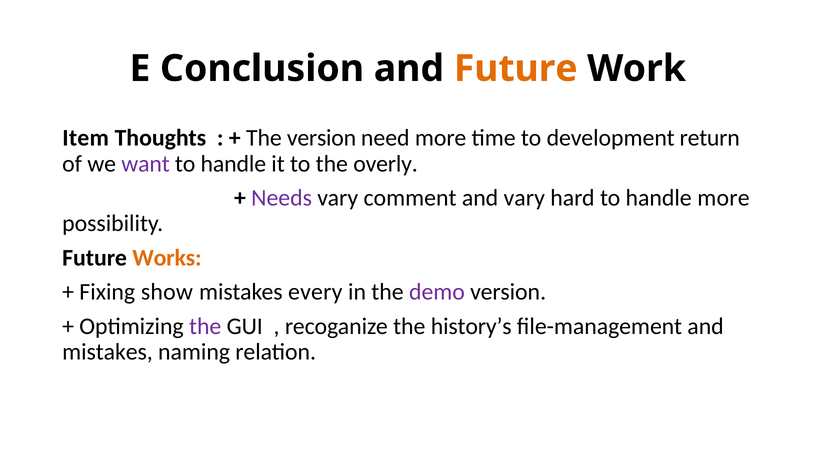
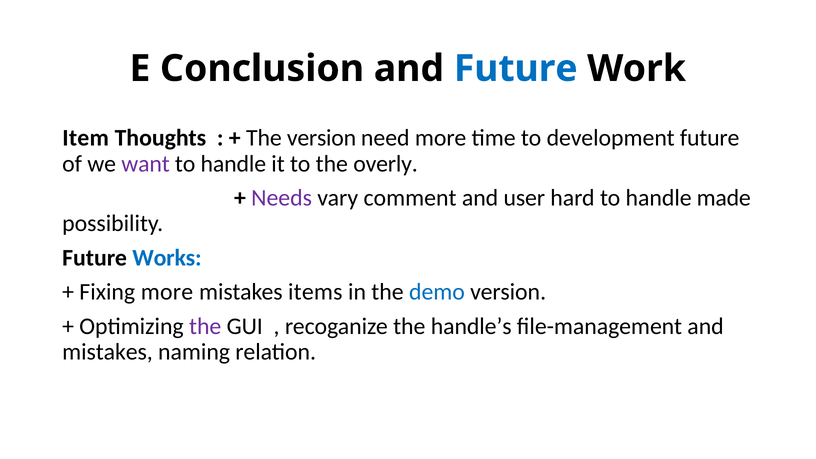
Future colour: orange -> blue (516, 69)
development return: return -> future (710, 138)
and vary: vary -> user (524, 198)
handle more: more -> made (724, 198)
Works colour: orange -> blue (167, 258)
Fixing show: show -> more (167, 292)
every: every -> items (315, 292)
demo colour: purple -> blue (437, 292)
history’s: history’s -> handle’s (471, 326)
